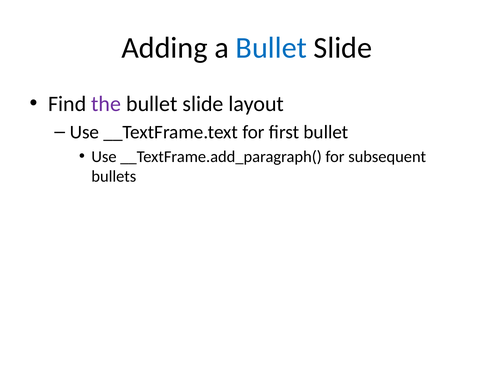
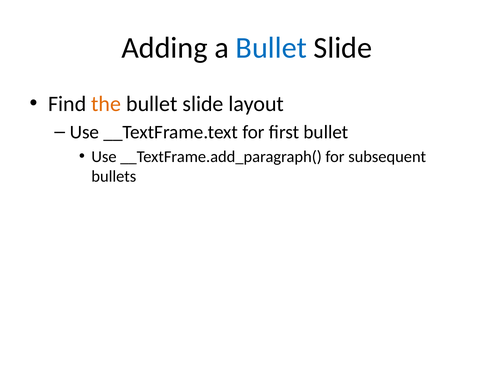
the colour: purple -> orange (106, 104)
